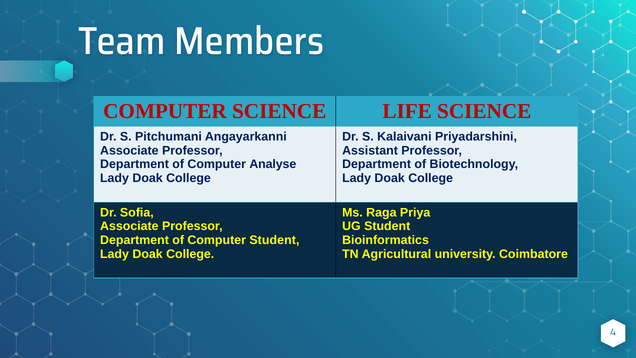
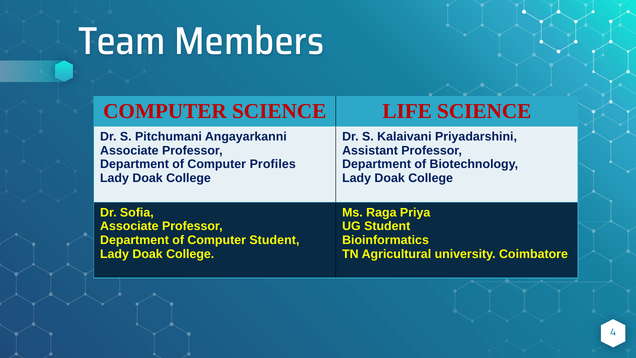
Analyse: Analyse -> Profiles (273, 164)
